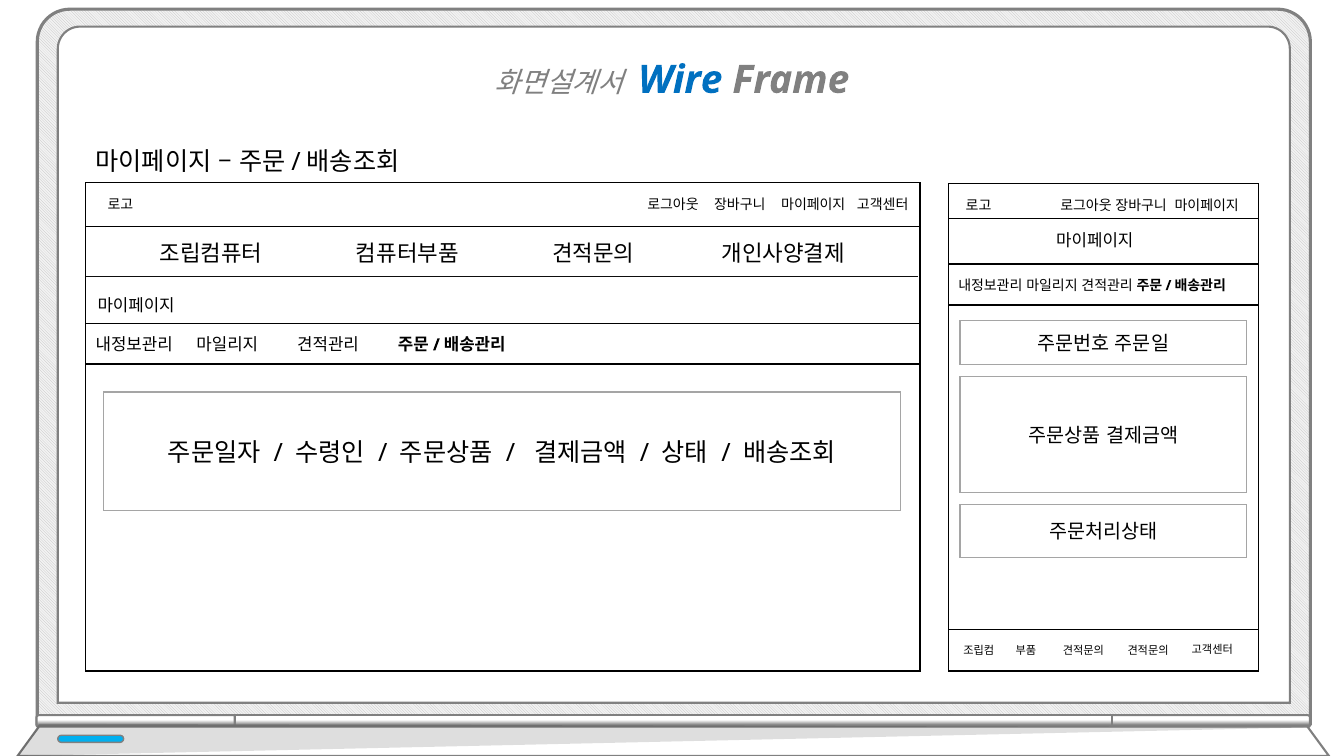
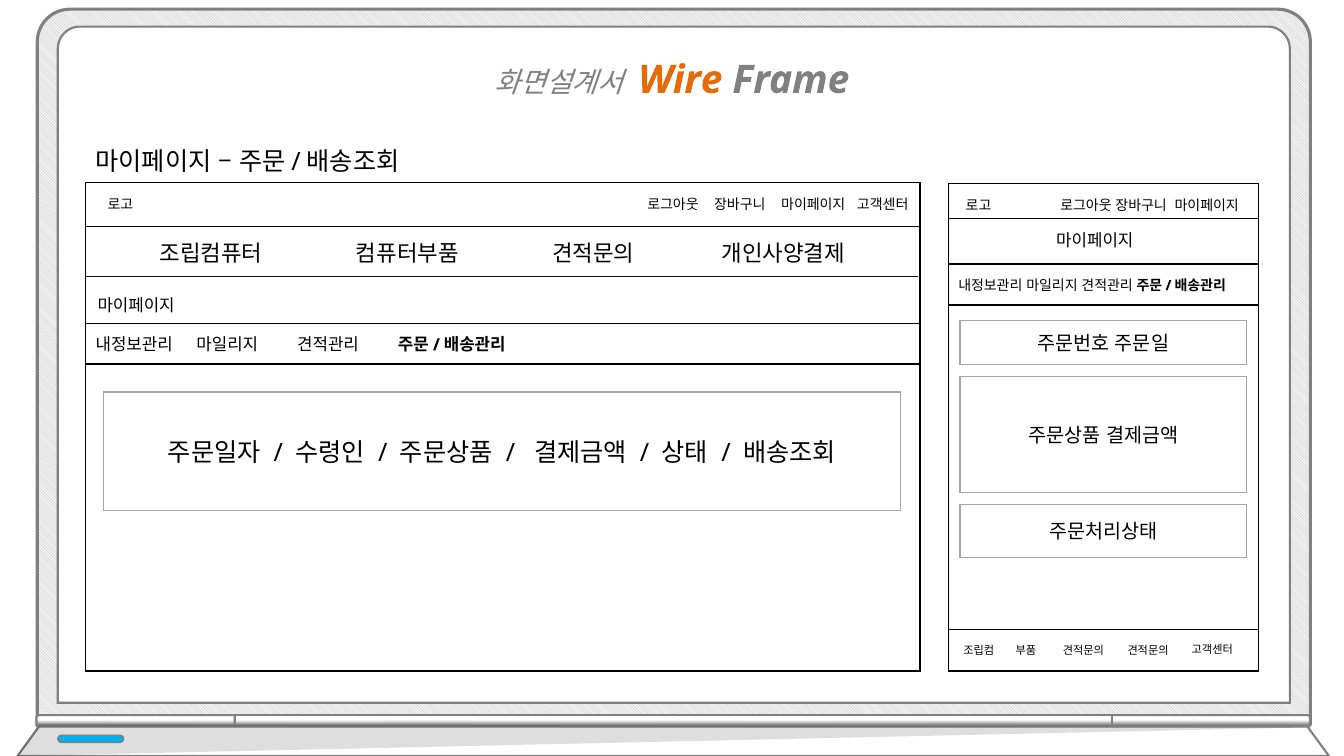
Wire colour: blue -> orange (680, 80)
